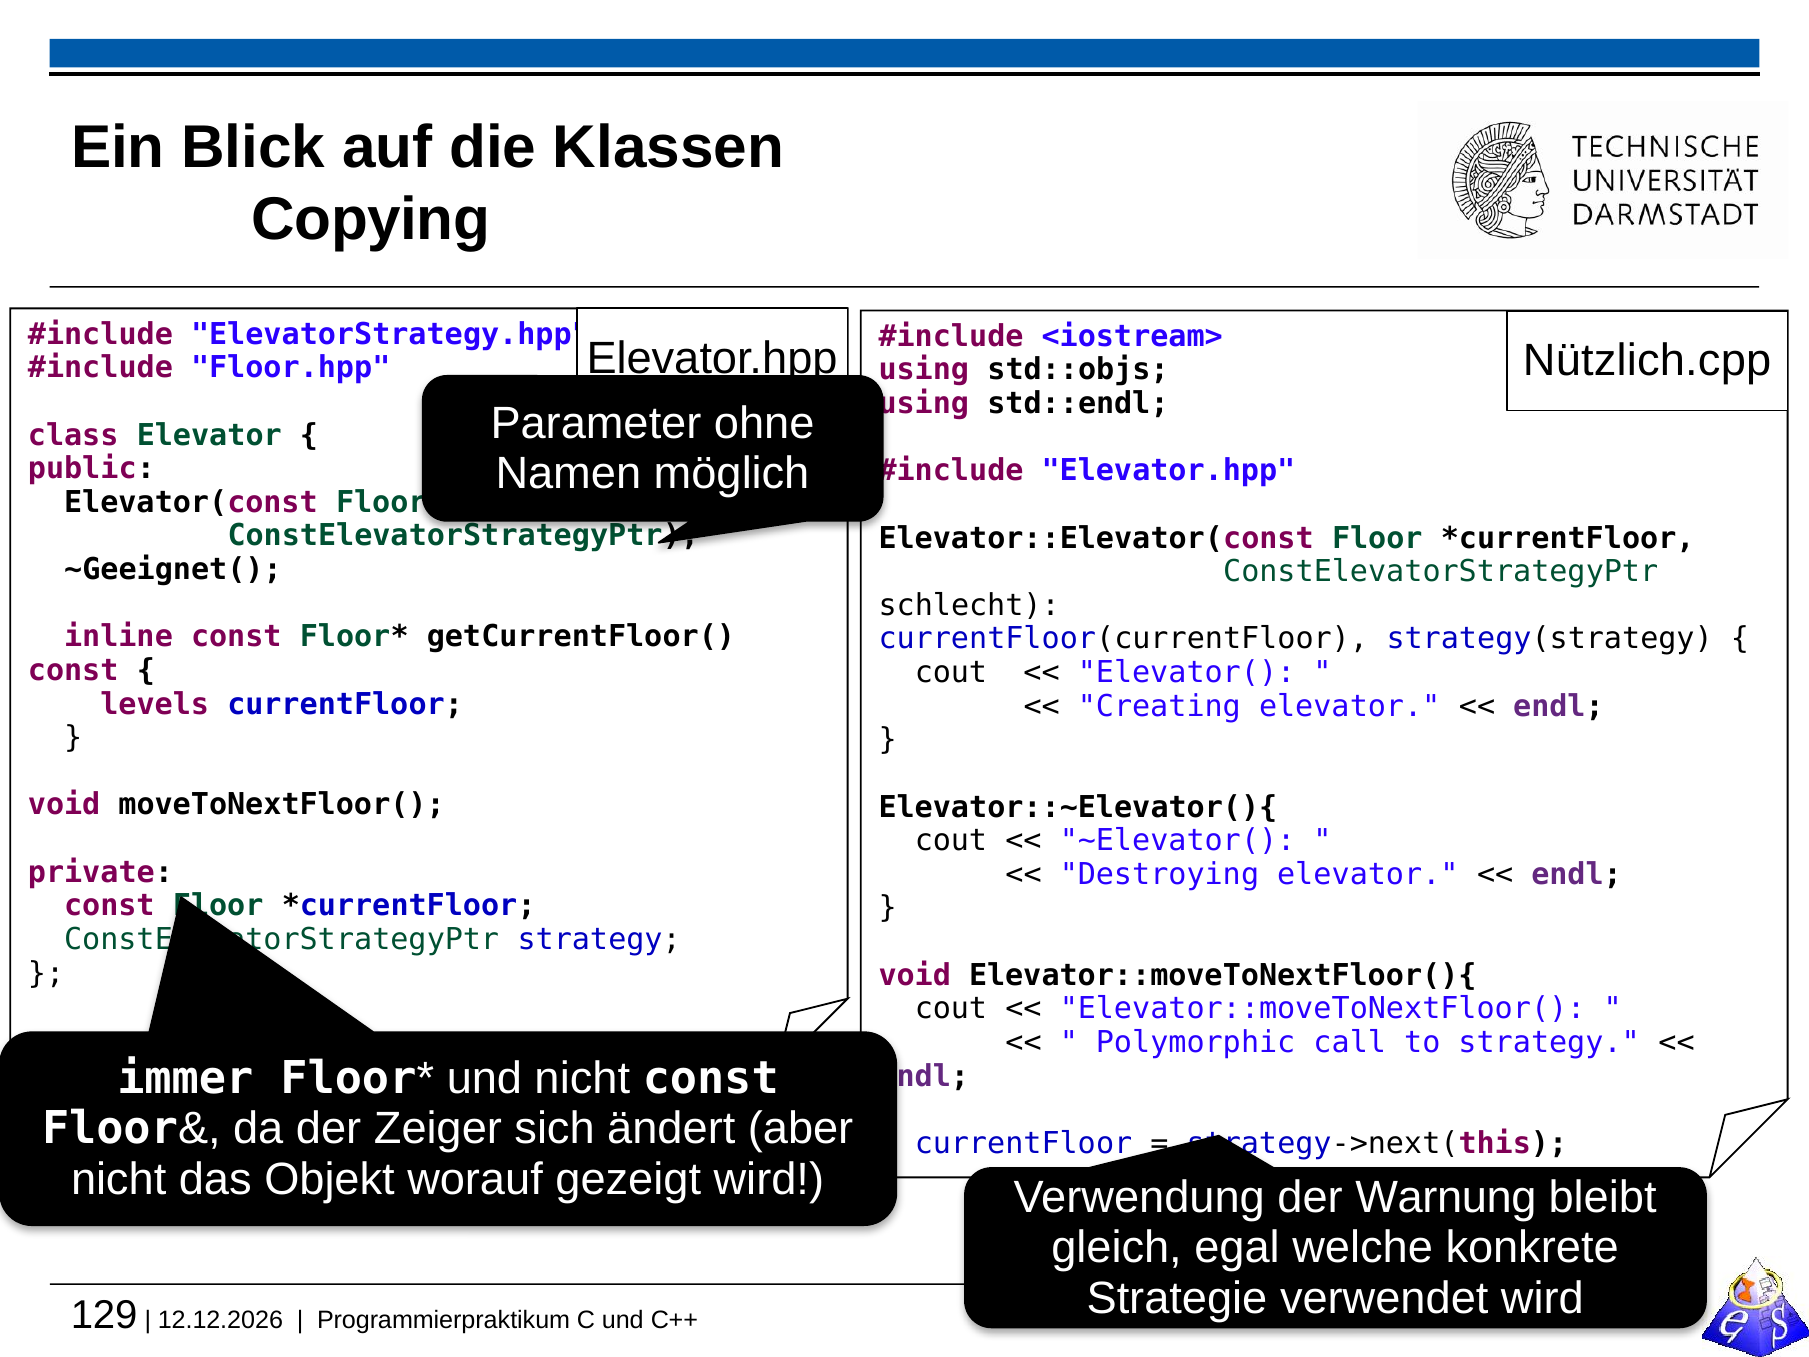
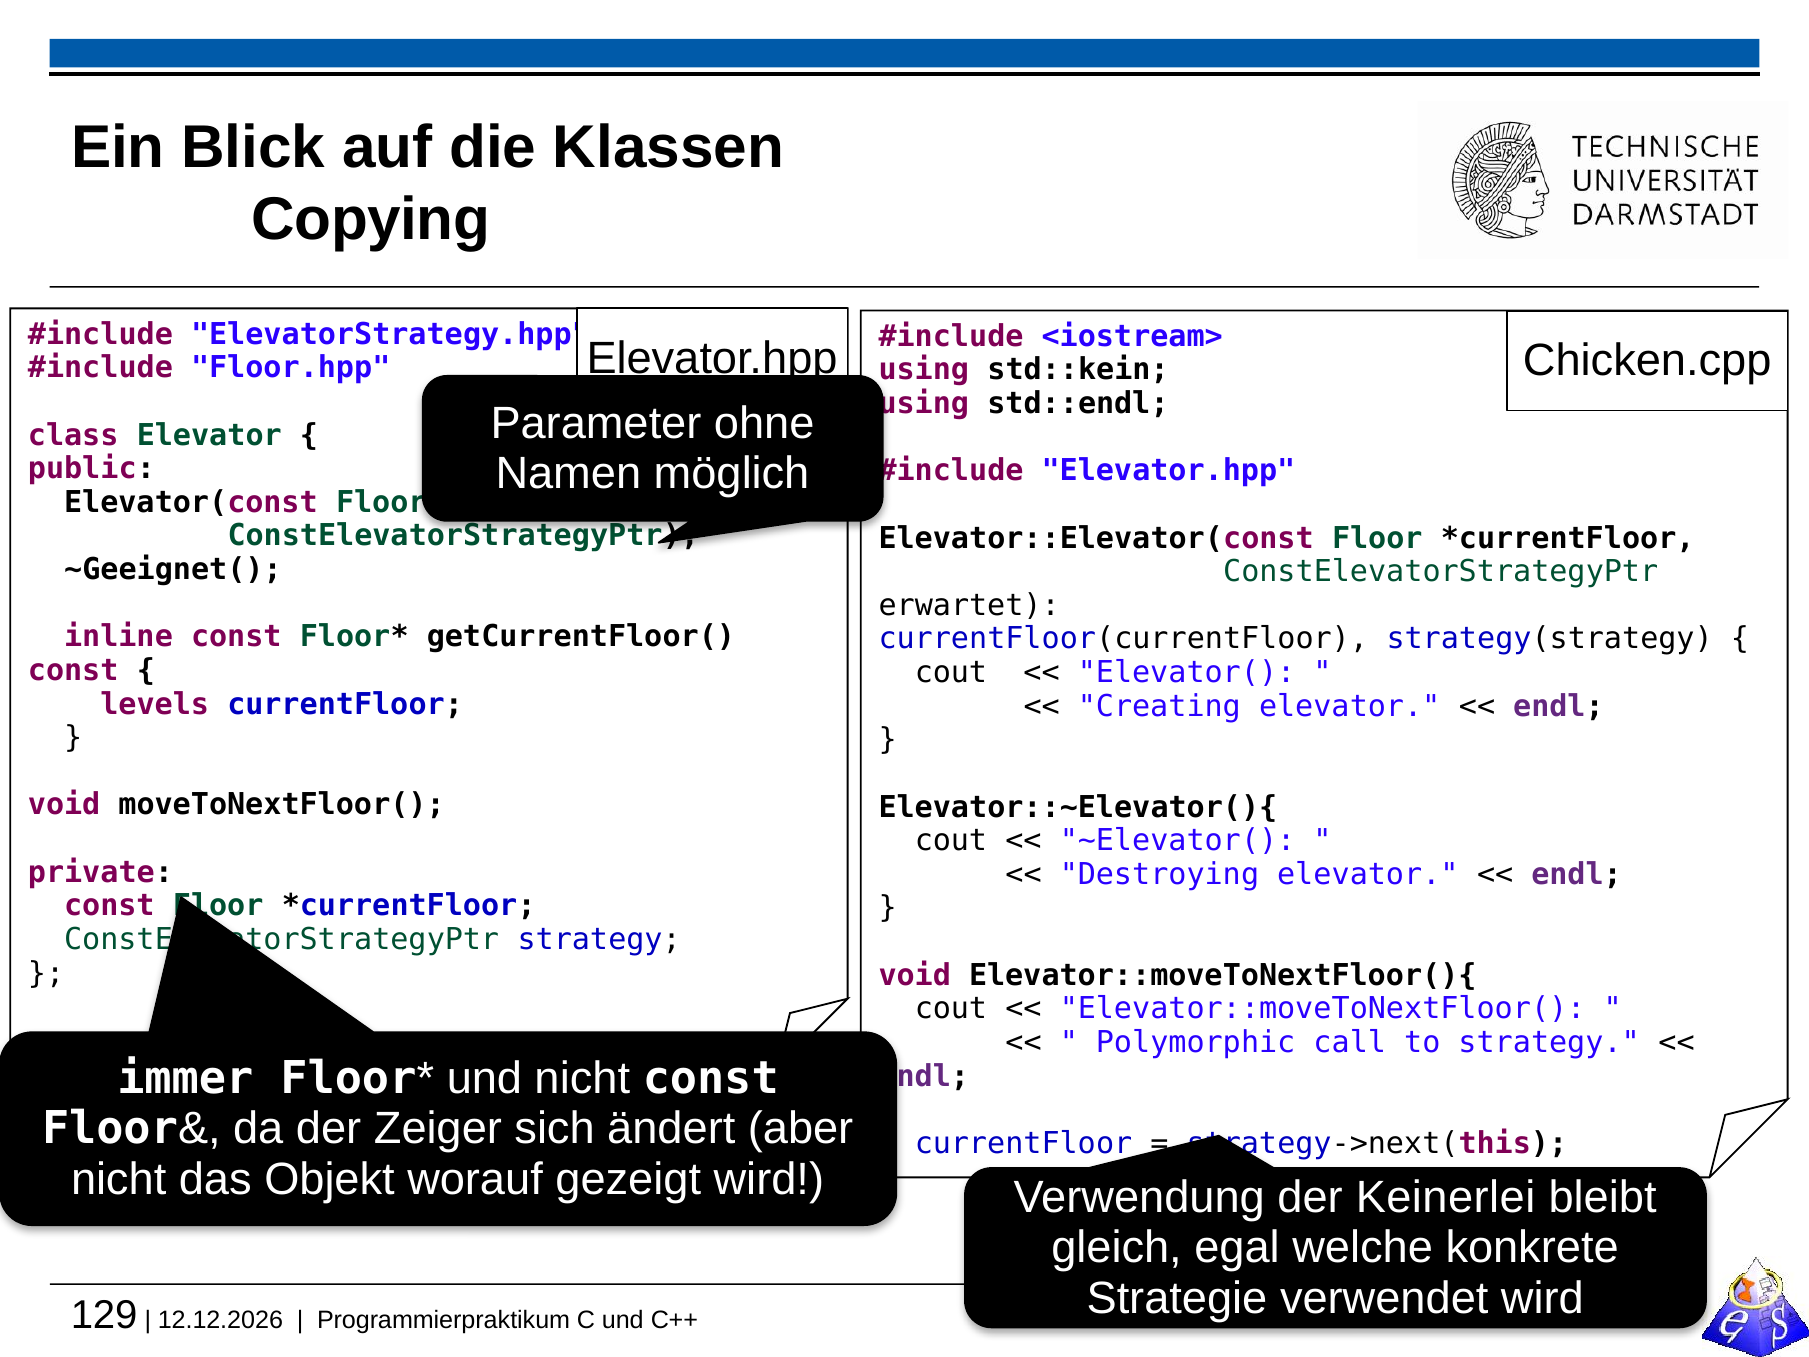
Nützlich.cpp: Nützlich.cpp -> Chicken.cpp (1647, 361)
std::objs: std::objs -> std::kein (1078, 370)
schlecht: schlecht -> erwartet (969, 605)
Warnung: Warnung -> Keinerlei (1446, 1197)
